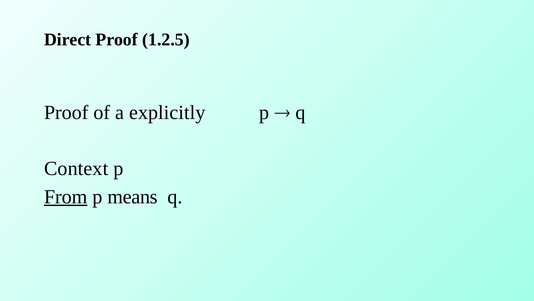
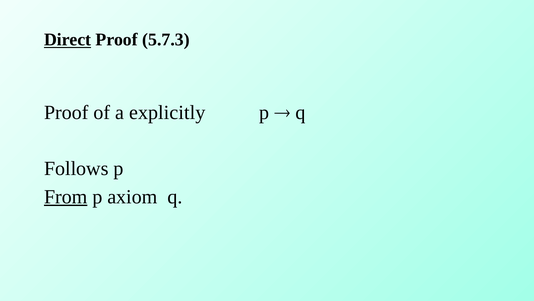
Direct underline: none -> present (68, 40)
1.2.5: 1.2.5 -> 5.7.3 (166, 40)
Context: Context -> Follows (76, 168)
means: means -> axiom (132, 196)
